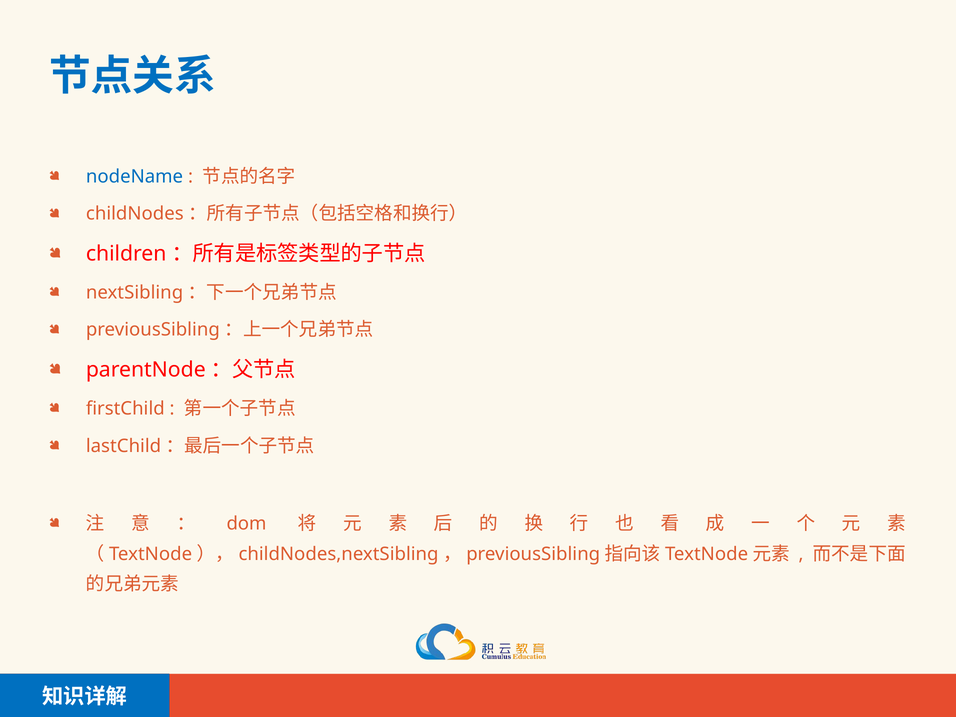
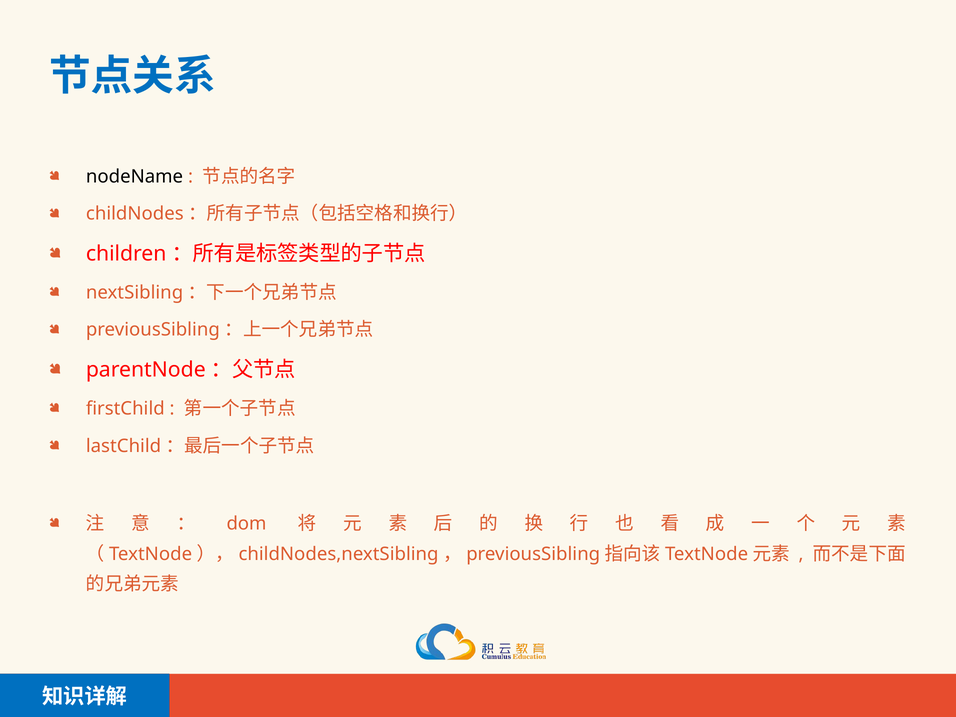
nodeName colour: blue -> black (135, 177)
